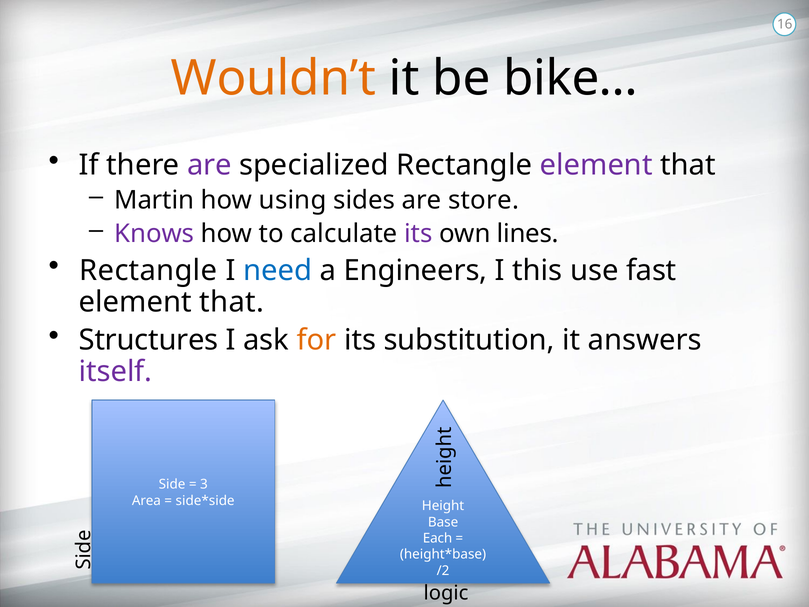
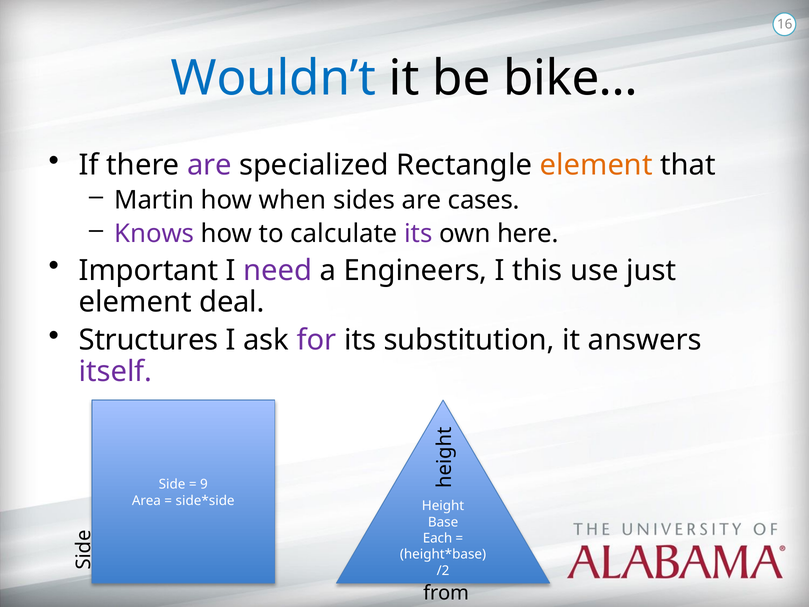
Wouldn’t colour: orange -> blue (274, 78)
element colour: purple -> orange (596, 165)
using: using -> when (293, 200)
store: store -> cases (484, 200)
lines: lines -> here (528, 234)
Rectangle: Rectangle -> Important (149, 270)
need colour: blue -> purple (278, 270)
fast: fast -> just (651, 270)
that: that -> deal (232, 302)
for colour: orange -> purple (317, 340)
3: 3 -> 9 (204, 484)
logic: logic -> from (446, 593)
